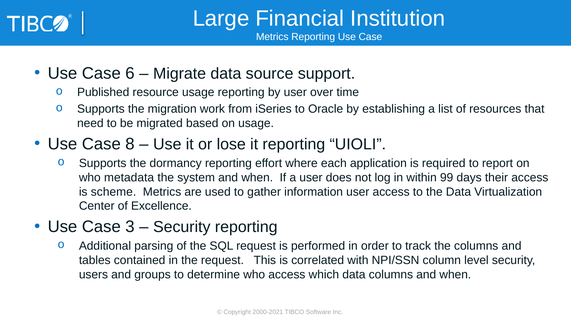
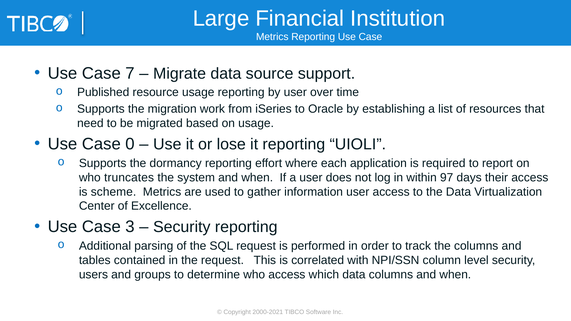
6: 6 -> 7 (130, 73)
8: 8 -> 0 (130, 144)
metadata: metadata -> truncates (129, 178)
99: 99 -> 97 (447, 178)
